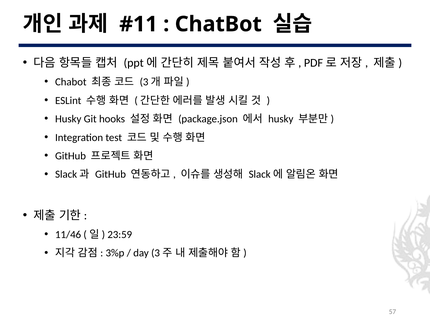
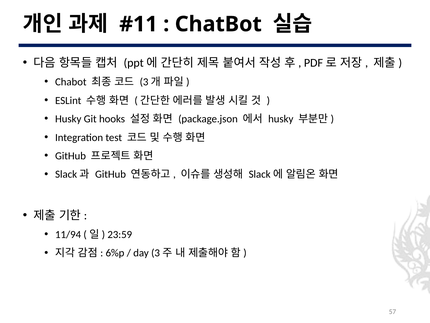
11/46: 11/46 -> 11/94 (68, 234)
3%p: 3%p -> 6%p (115, 253)
